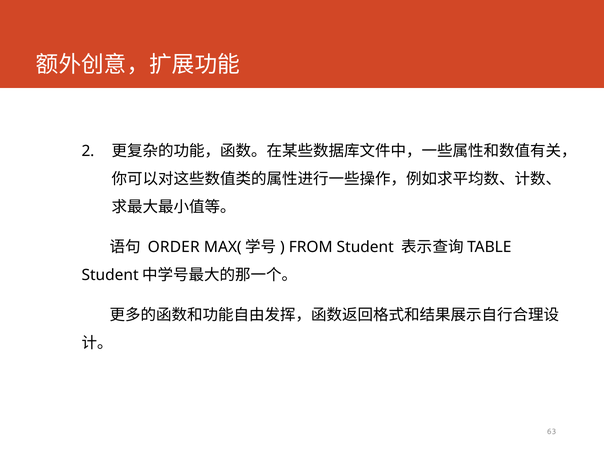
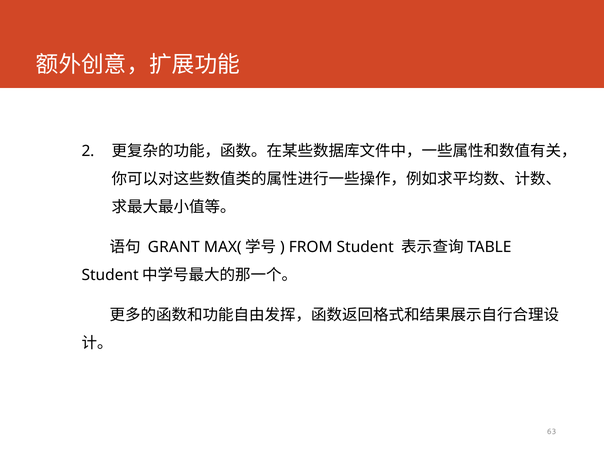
ORDER: ORDER -> GRANT (174, 247)
